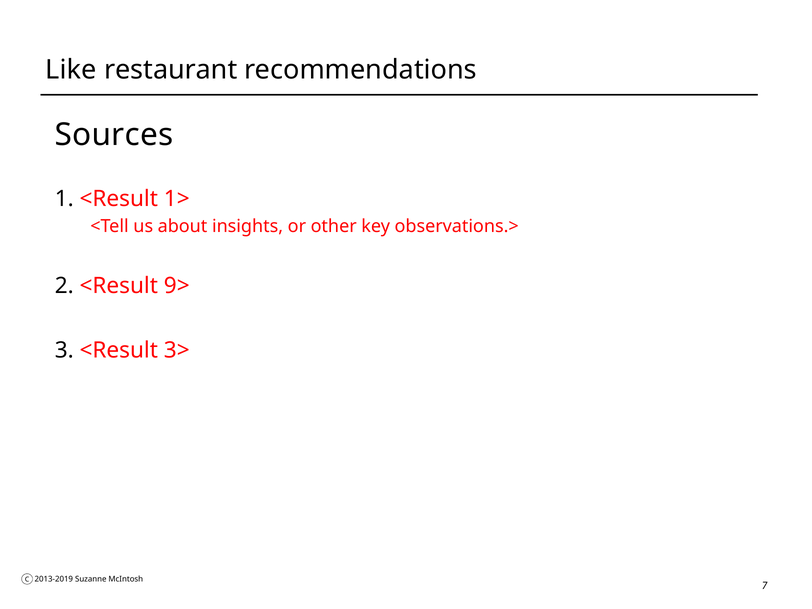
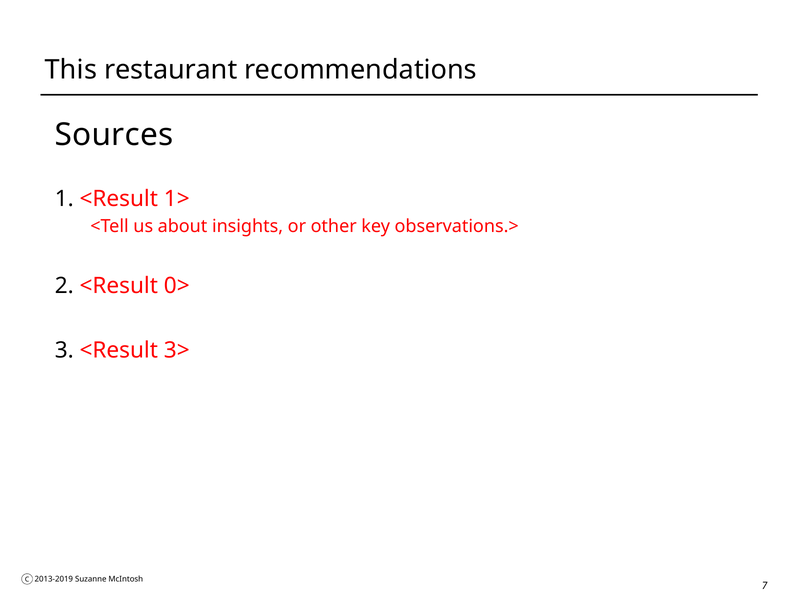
Like: Like -> This (71, 70)
9>: 9> -> 0> (177, 286)
